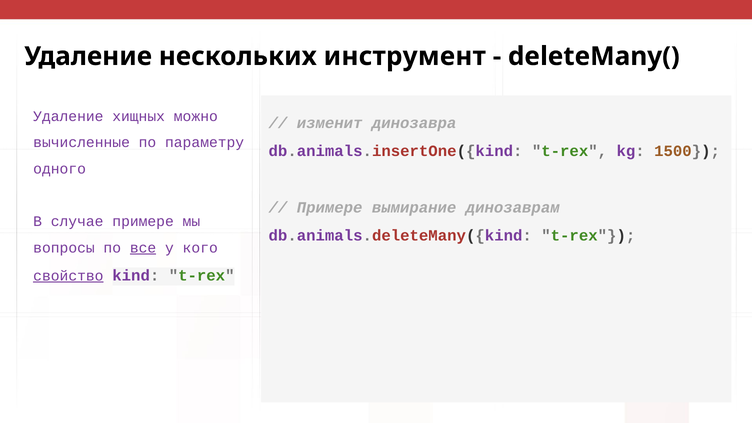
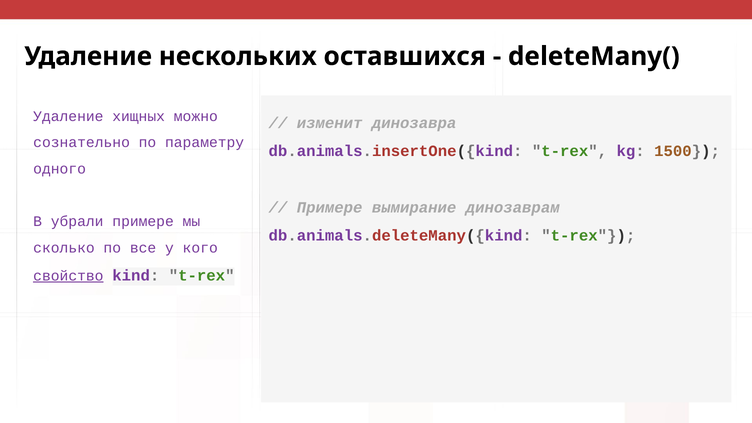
инструмент: инструмент -> оставшихся (405, 56)
вычисленные: вычисленные -> сознательно (82, 143)
случае: случае -> убрали (77, 222)
вопросы: вопросы -> сколько (64, 248)
все underline: present -> none (143, 248)
